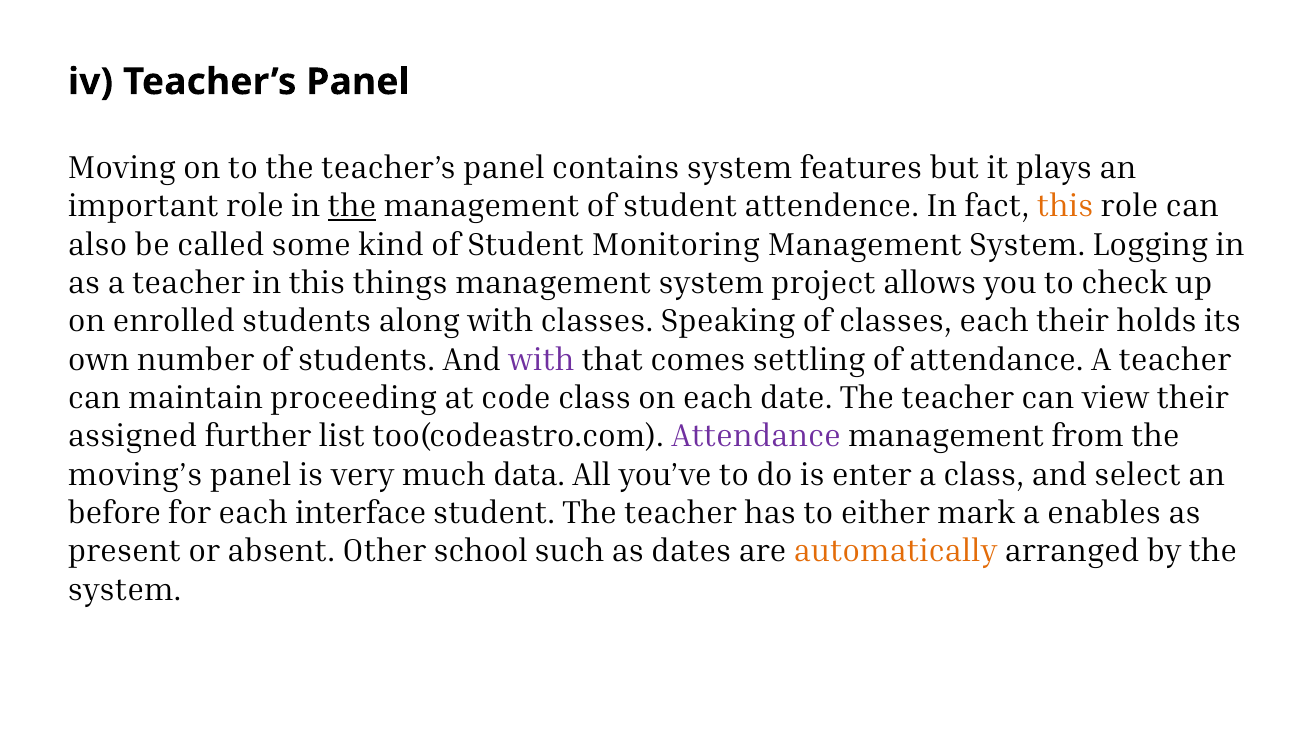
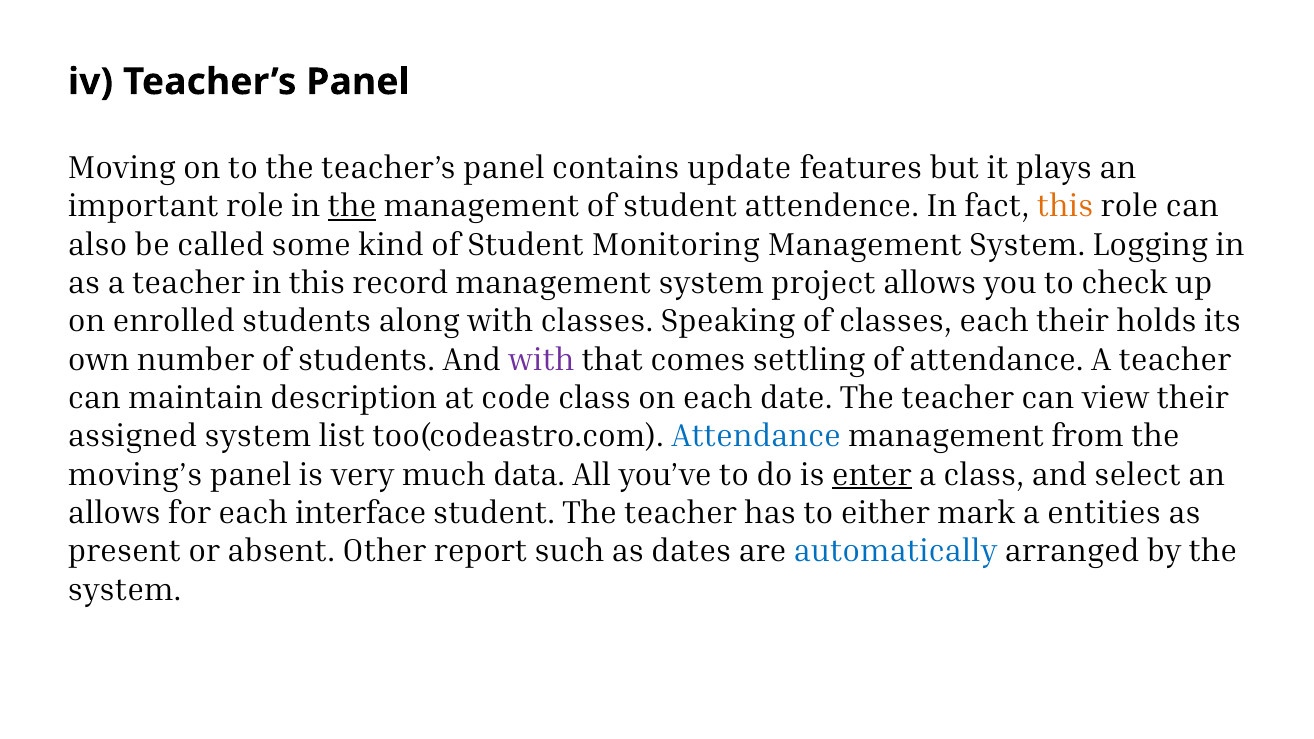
contains system: system -> update (739, 168)
things: things -> record (400, 283)
proceeding: proceeding -> description (354, 398)
assigned further: further -> system (258, 436)
Attendance colour: purple -> blue (756, 436)
enter underline: none -> present (872, 475)
before: before -> allows (114, 513)
enables: enables -> entities (1104, 513)
school: school -> report (481, 551)
automatically colour: orange -> blue (896, 551)
